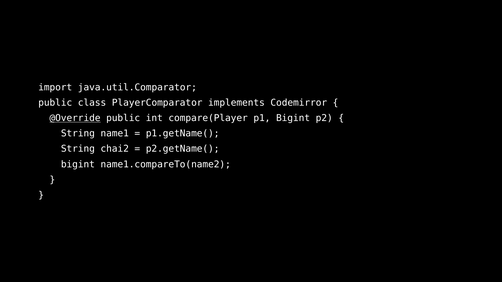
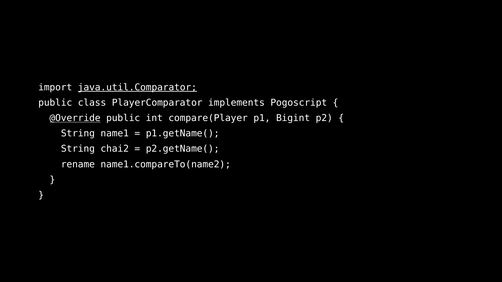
java.util.Comparator underline: none -> present (137, 87)
Codemirror: Codemirror -> Pogoscript (299, 103)
bigint: bigint -> rename (78, 164)
